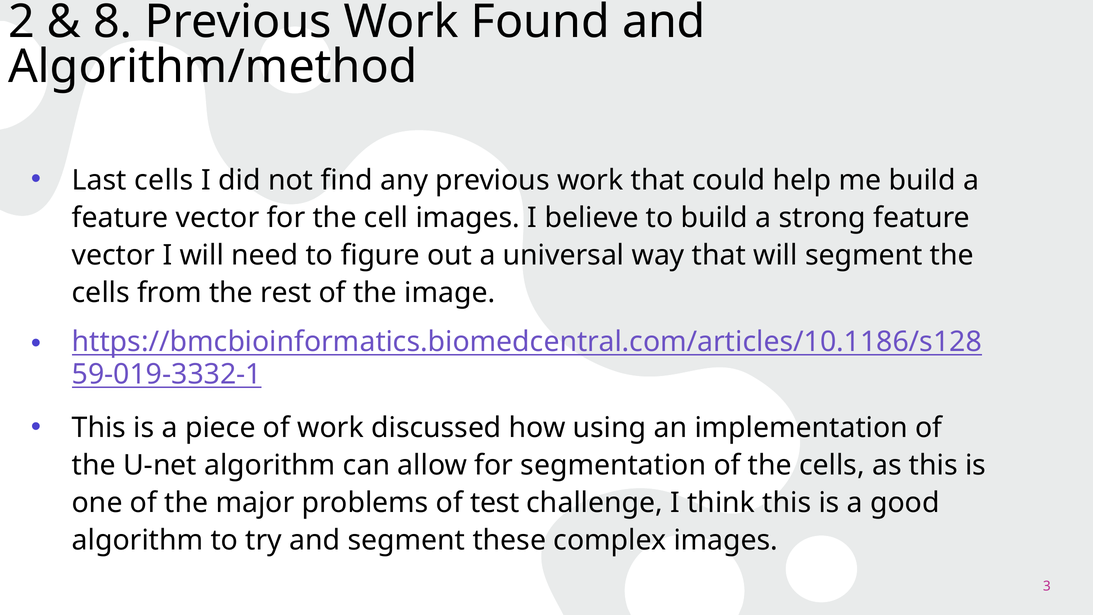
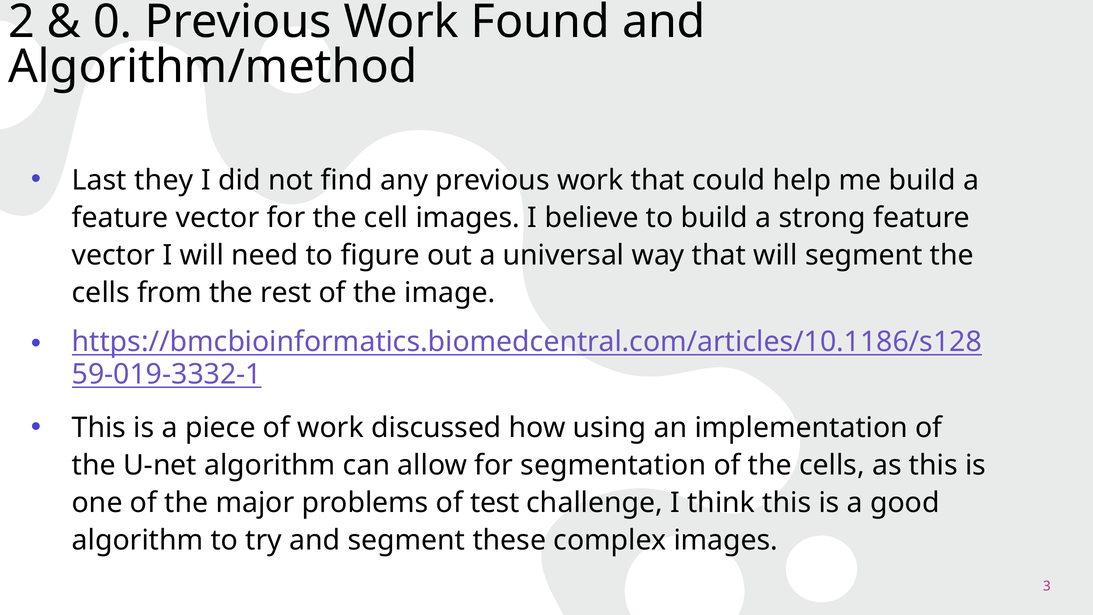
8: 8 -> 0 (113, 22)
Last cells: cells -> they (164, 180)
